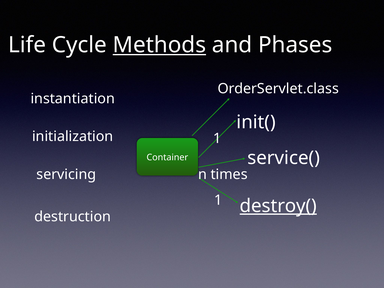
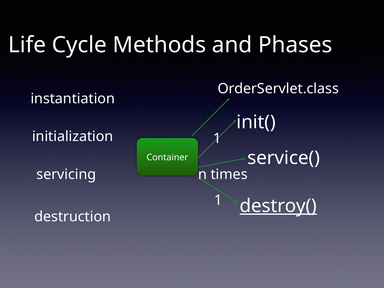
Methods underline: present -> none (159, 45)
